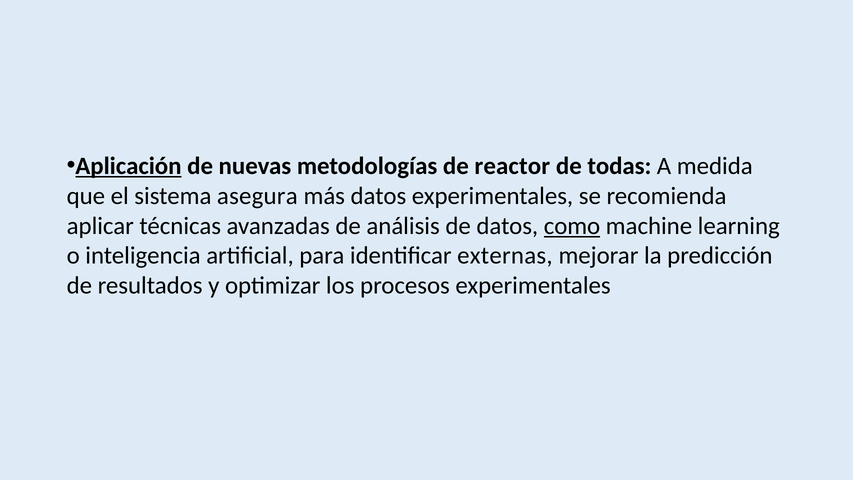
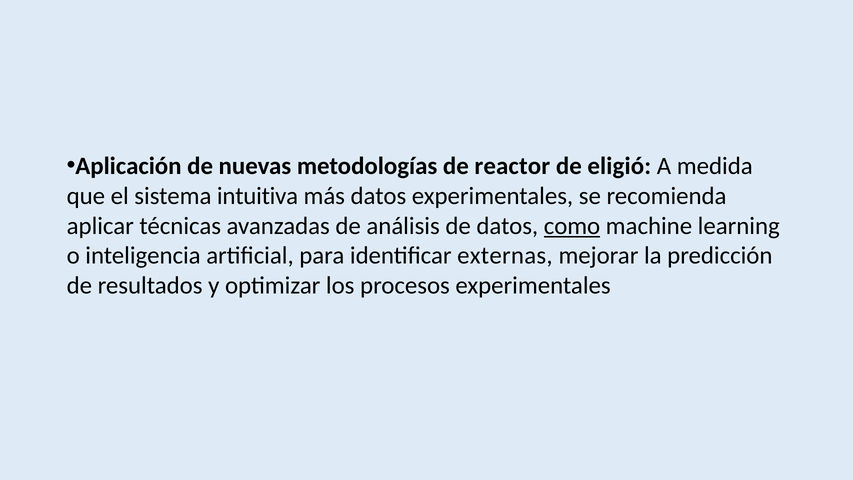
Aplicación underline: present -> none (128, 166)
todas: todas -> eligió (619, 166)
asegura: asegura -> intuitiva (258, 196)
